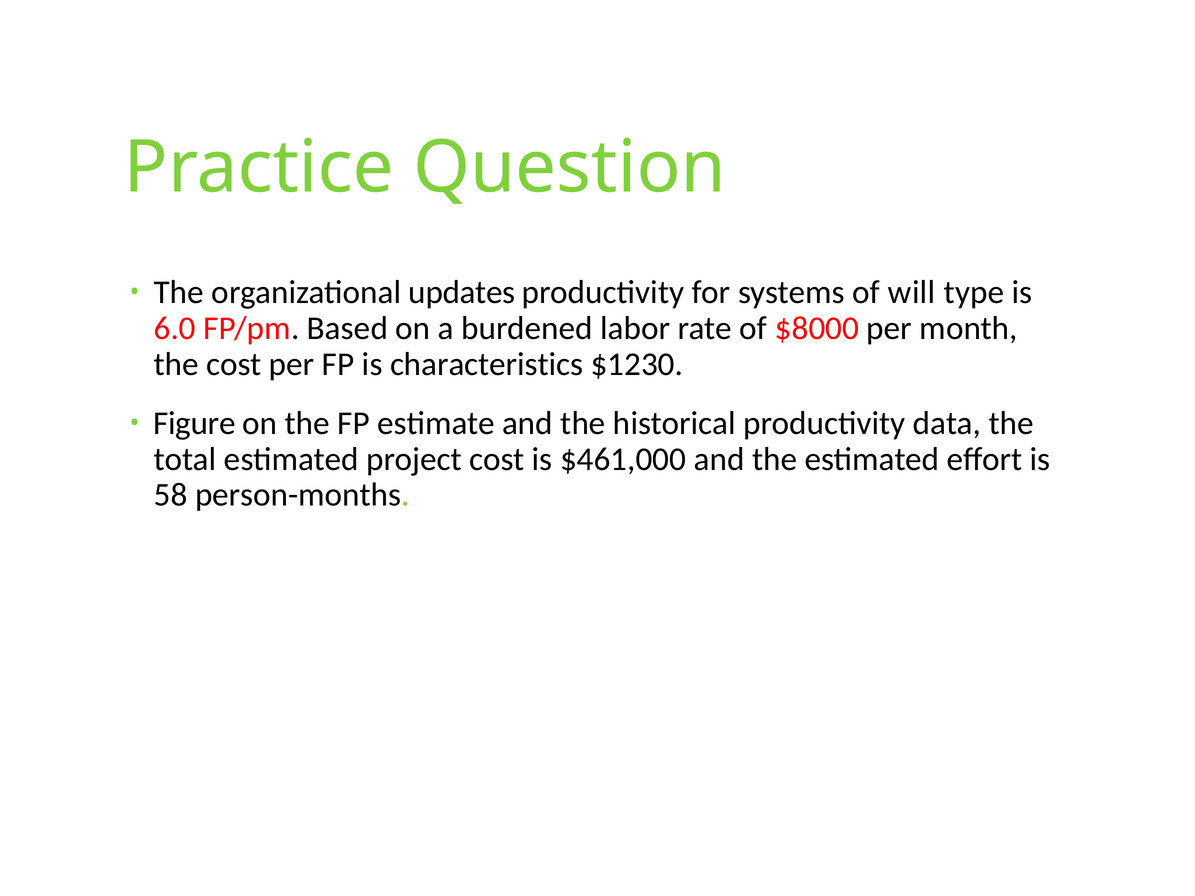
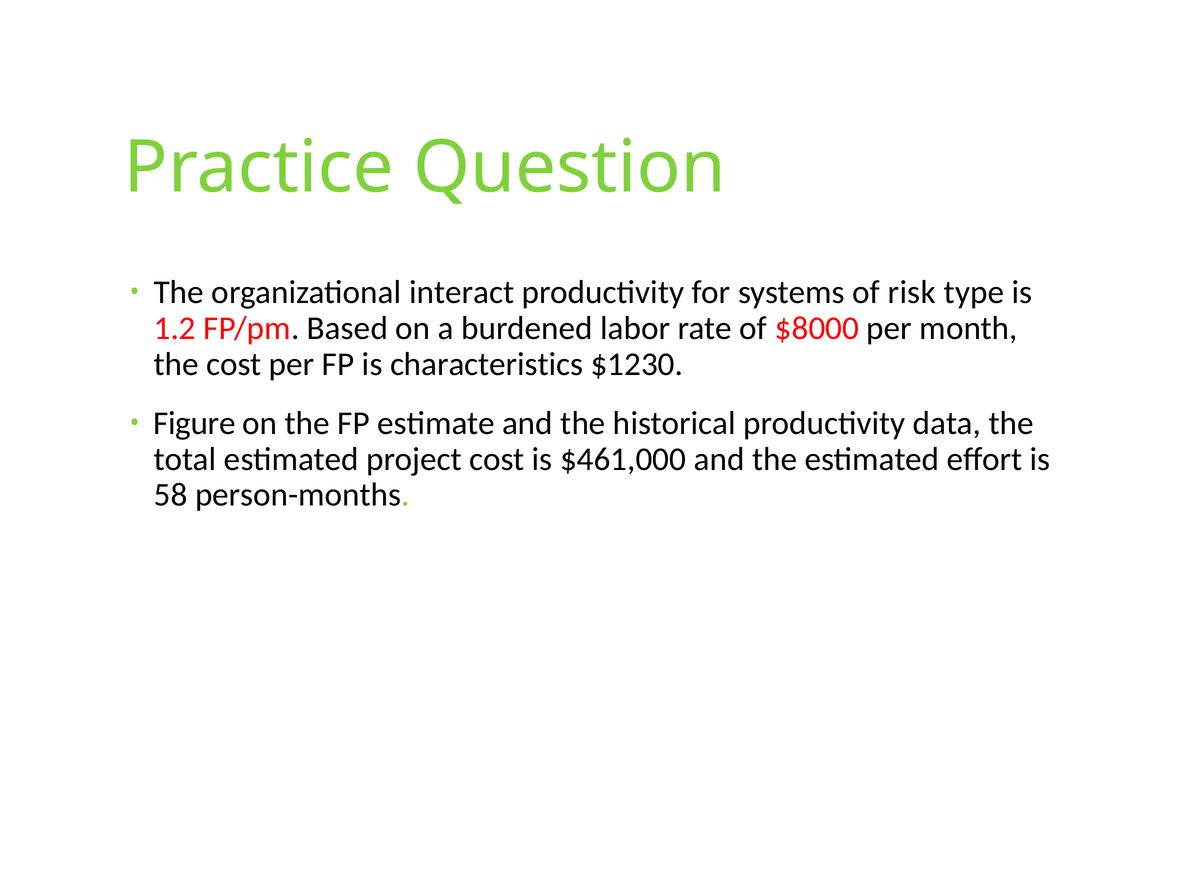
updates: updates -> interact (462, 293)
will: will -> risk (912, 293)
6.0: 6.0 -> 1.2 (175, 328)
